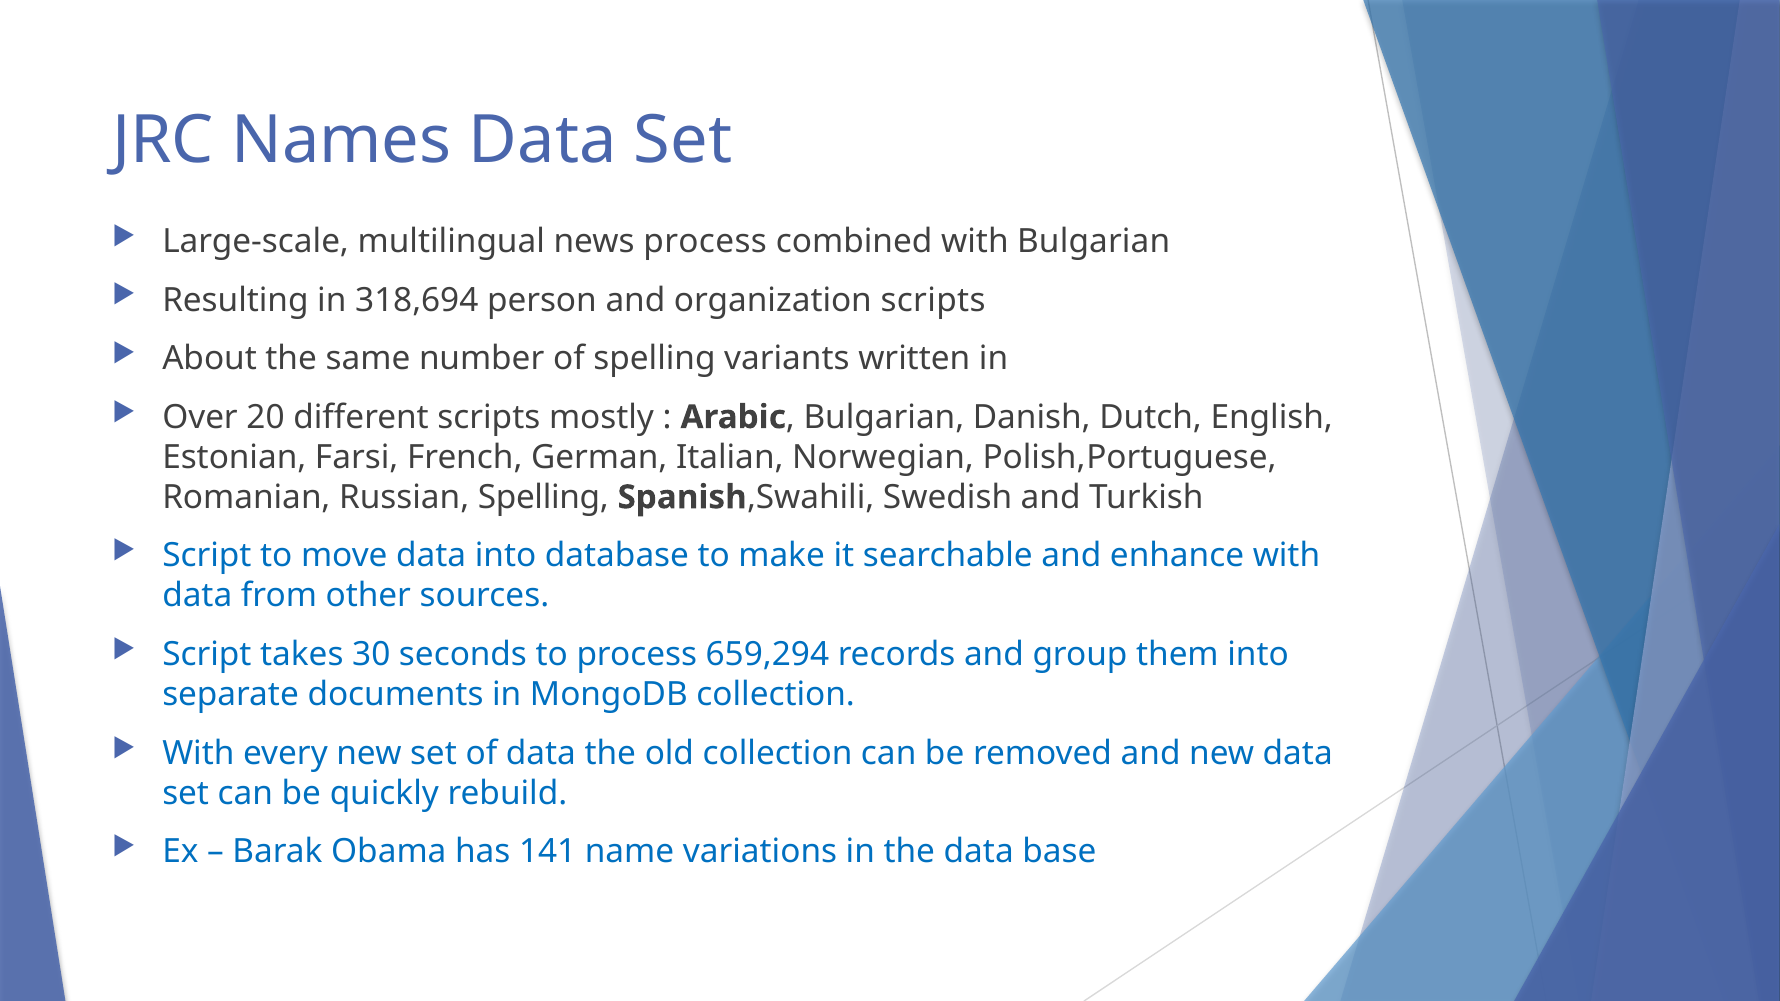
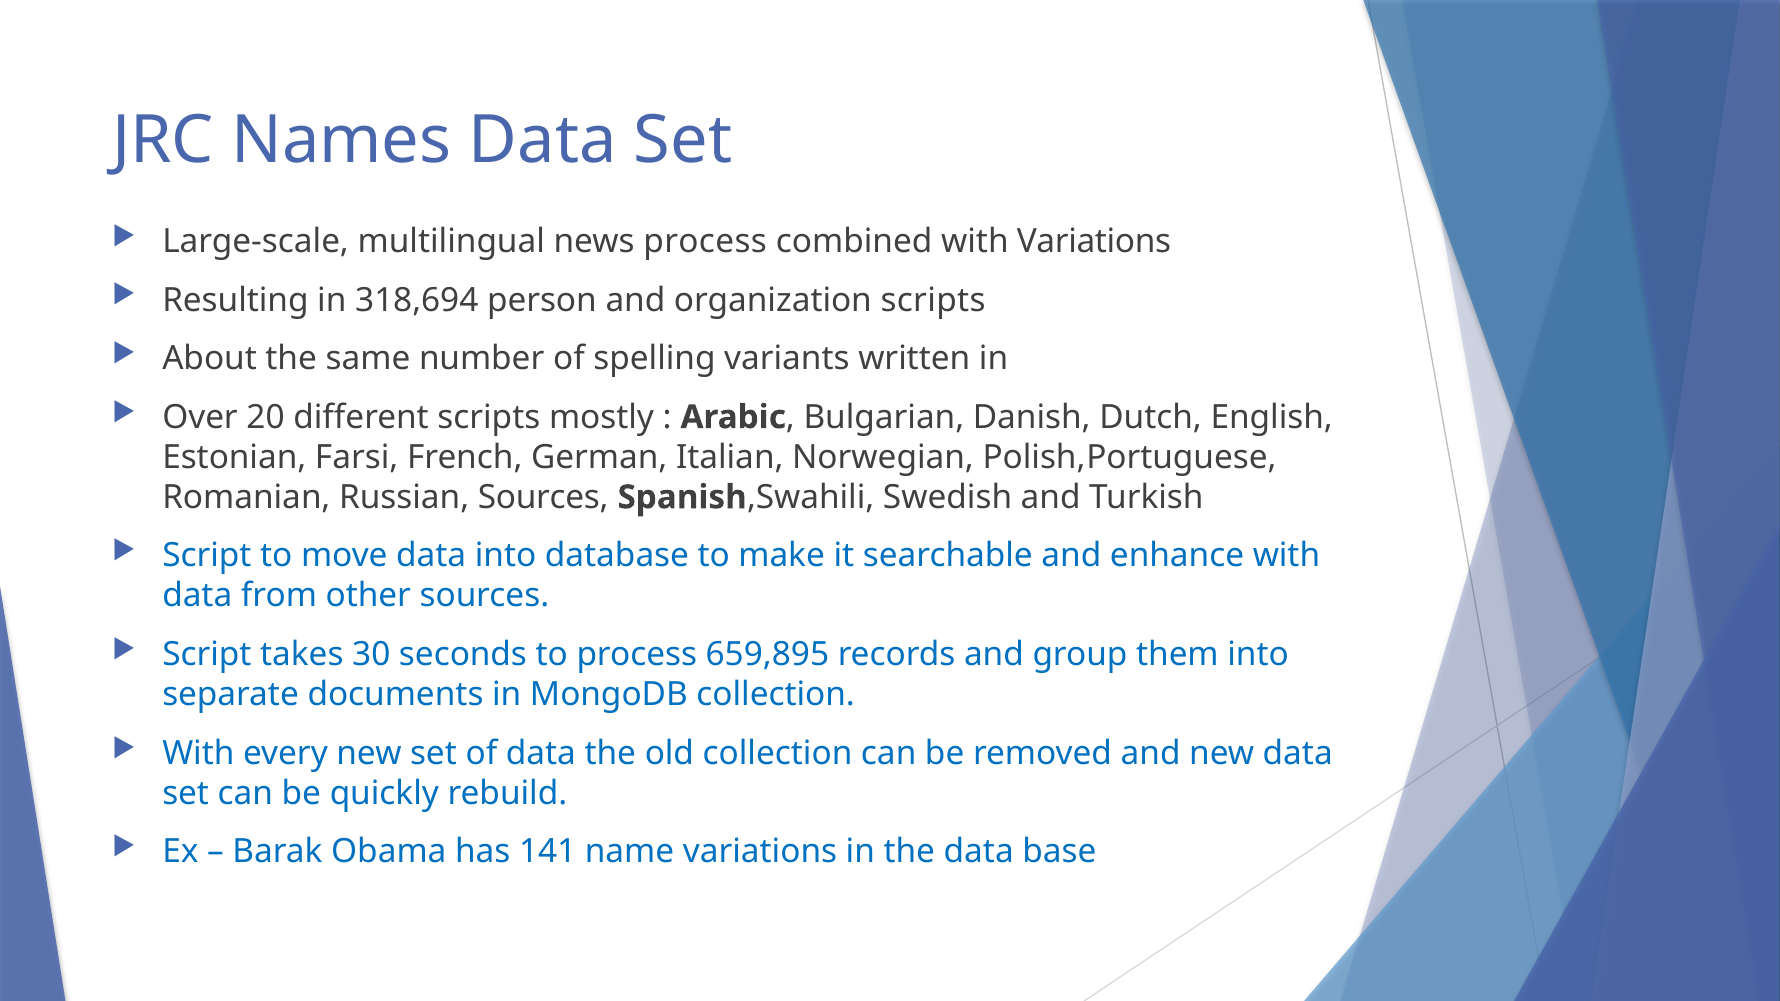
with Bulgarian: Bulgarian -> Variations (1094, 241)
Russian Spelling: Spelling -> Sources (543, 497)
659,294: 659,294 -> 659,895 (767, 655)
